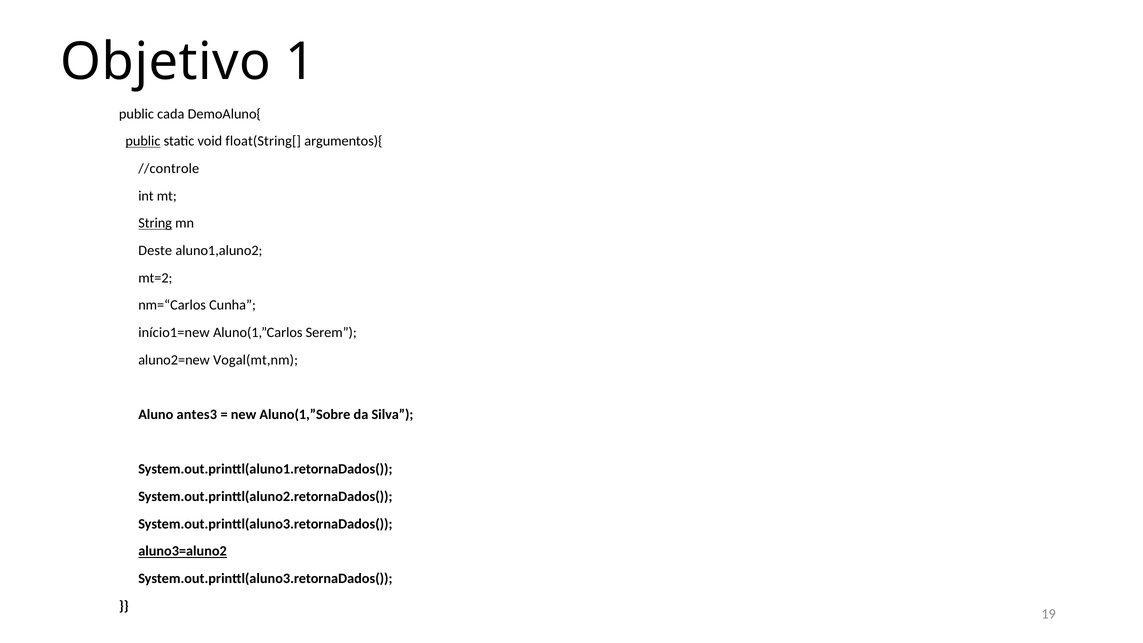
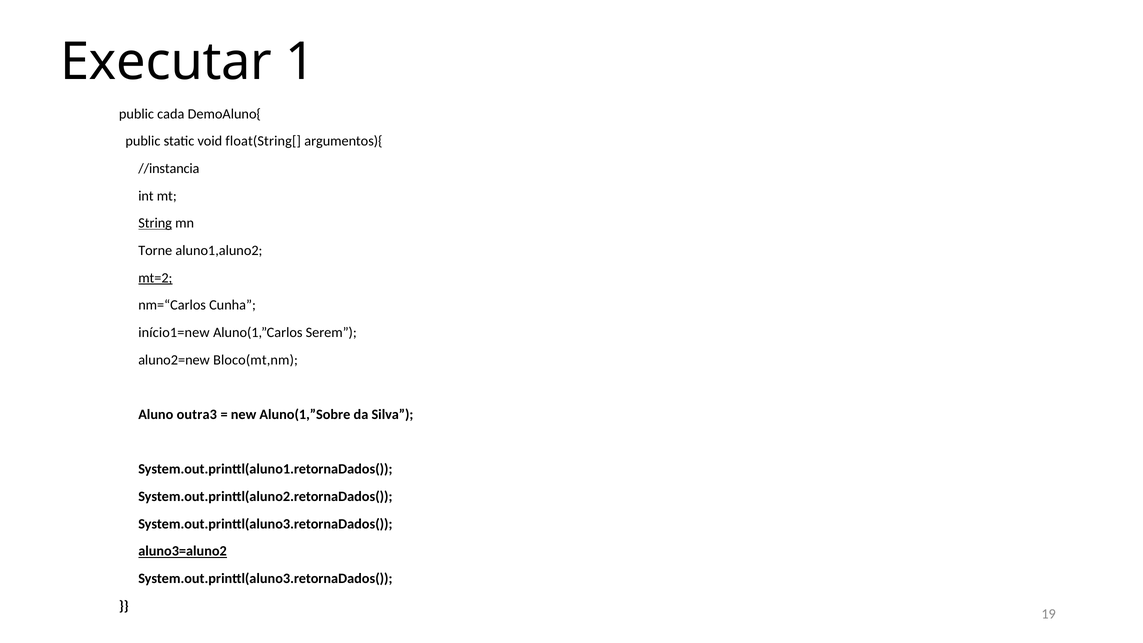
Objetivo: Objetivo -> Executar (166, 62)
public underline: present -> none (143, 141)
//controle: //controle -> //instancia (169, 168)
Deste: Deste -> Torne (155, 250)
mt=2 underline: none -> present (155, 278)
Vogal(mt,nm: Vogal(mt,nm -> Bloco(mt,nm (256, 360)
antes3: antes3 -> outra3 (197, 414)
